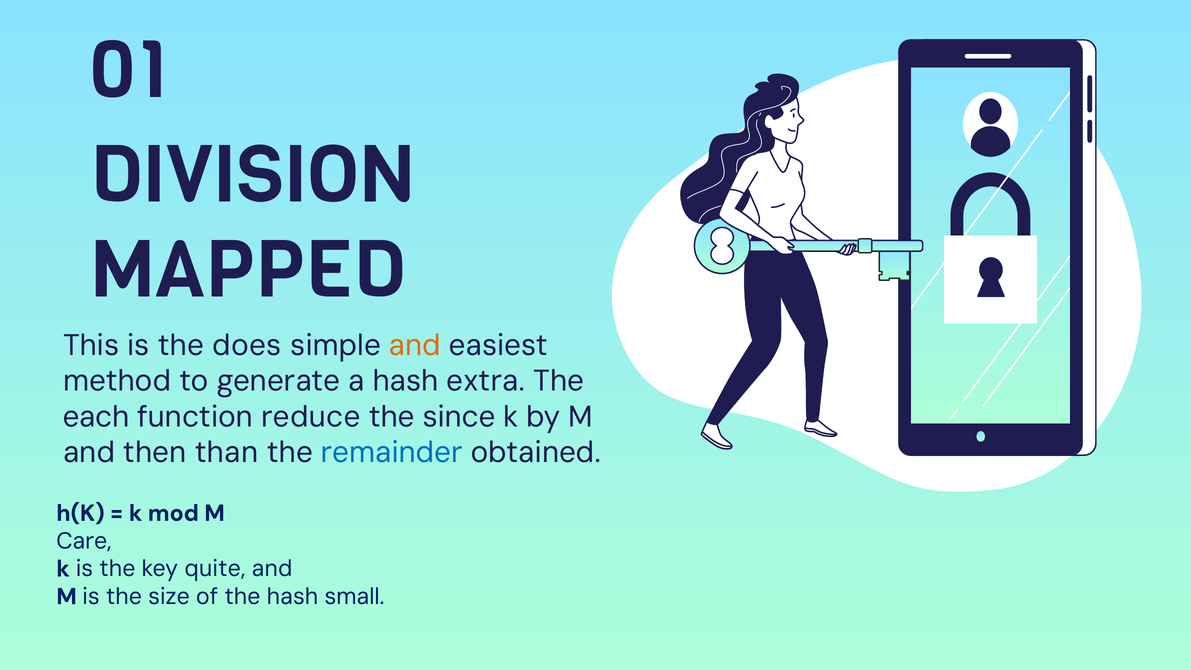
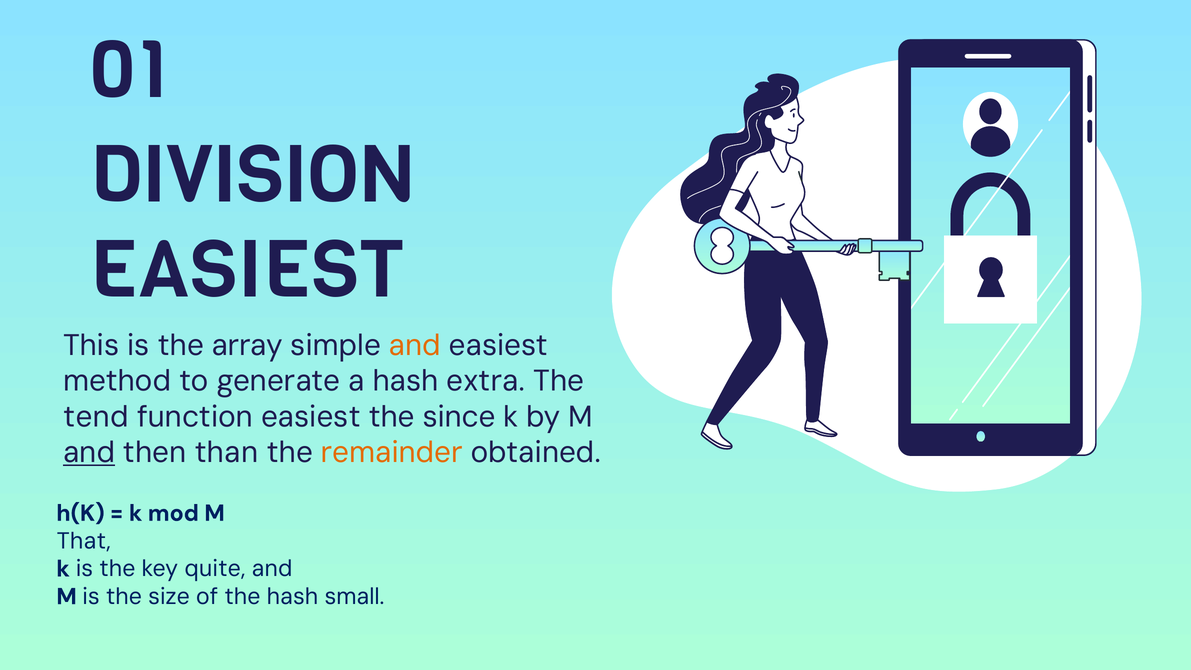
MAPPED: MAPPED -> EASIEST (247, 271)
does: does -> array (247, 345)
each: each -> tend (96, 417)
function reduce: reduce -> easiest (311, 417)
and underline: none -> present (89, 453)
remainder colour: blue -> orange (392, 453)
Care: Care -> That (84, 541)
